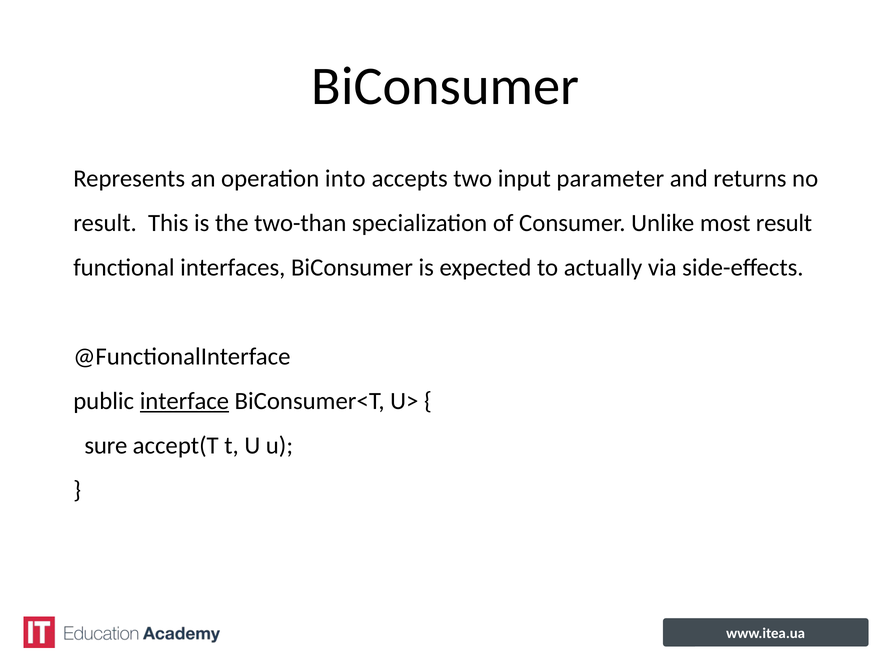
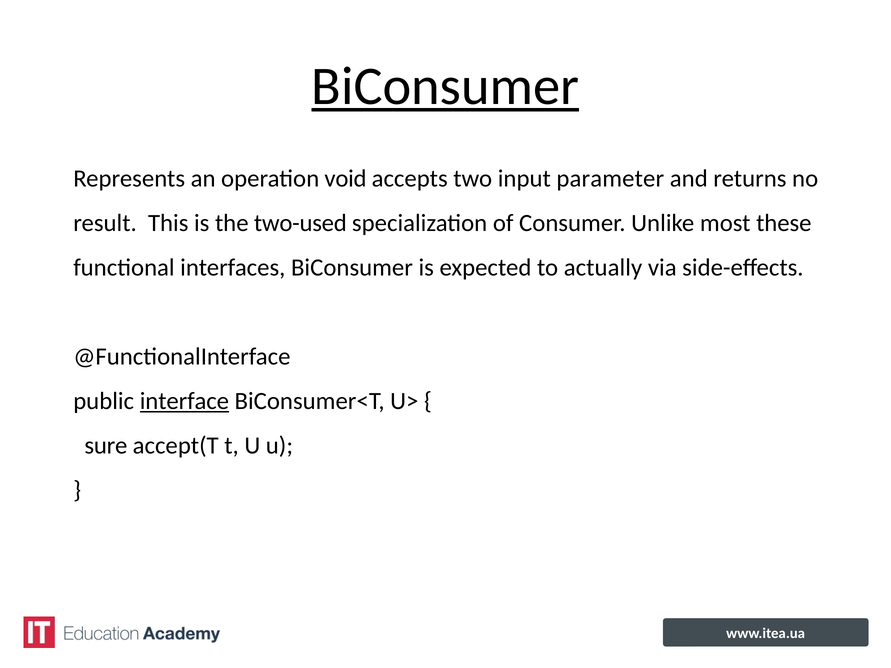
BiConsumer underline: none -> present (445, 86)
into: into -> void (346, 178)
two-than: two-than -> two-used (300, 223)
most result: result -> these (784, 223)
